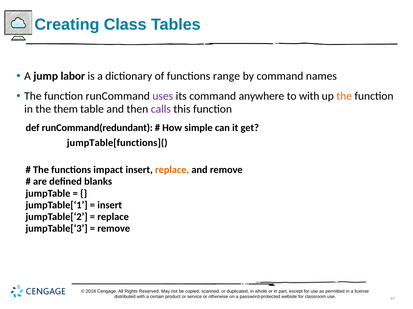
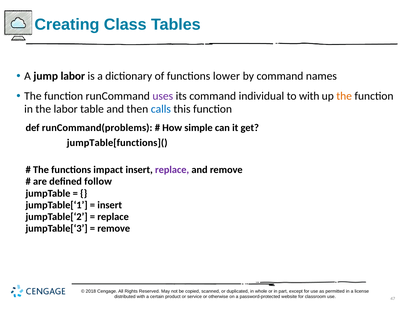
range: range -> lower (226, 76)
anywhere: anywhere -> individual (261, 96)
the them: them -> labor (66, 109)
calls colour: purple -> blue (161, 109)
runCommand(redundant: runCommand(redundant -> runCommand(problems (97, 128)
replace colour: orange -> purple (172, 170)
blanks: blanks -> follow (98, 182)
